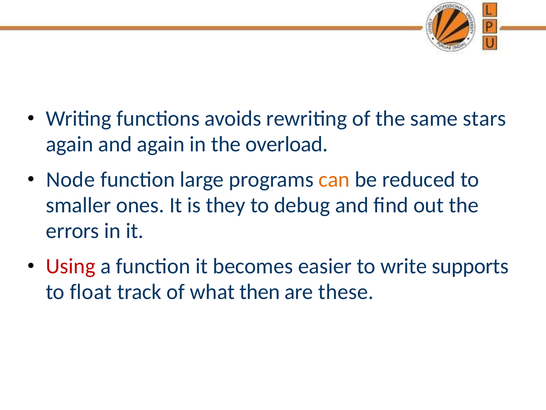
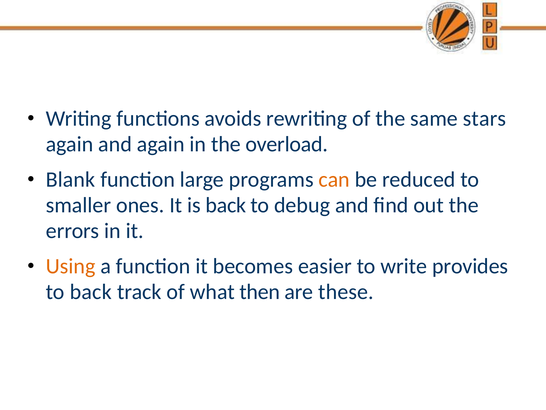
Node: Node -> Blank (71, 179)
is they: they -> back (226, 205)
Using colour: red -> orange (71, 266)
supports: supports -> provides (470, 266)
to float: float -> back (91, 292)
